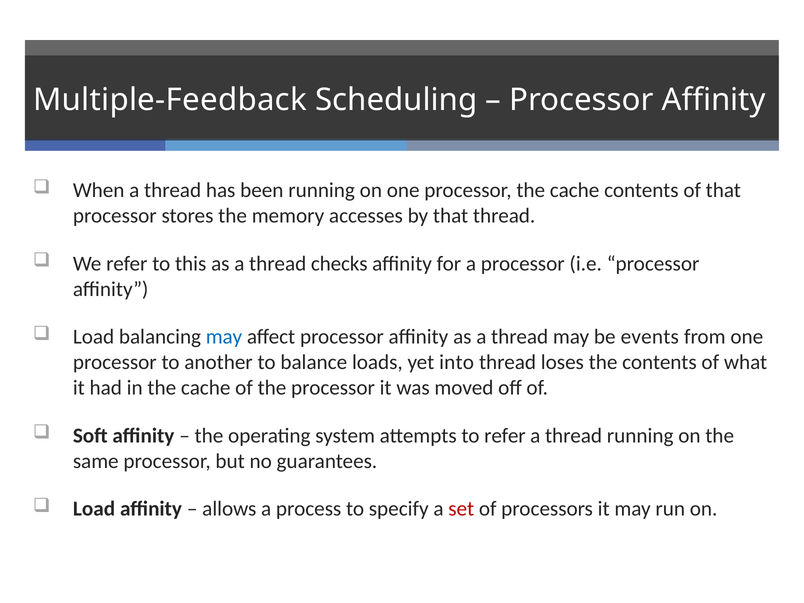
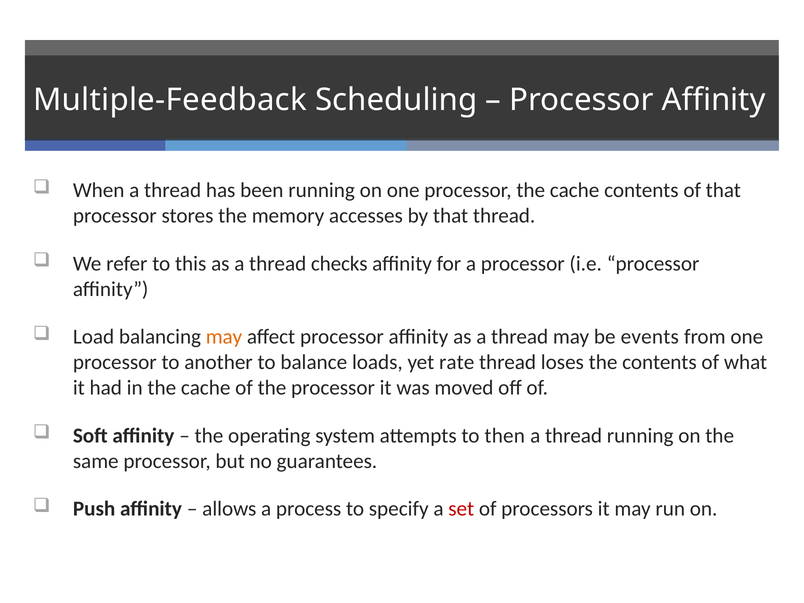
may colour: blue -> orange (224, 337)
into: into -> rate (457, 362)
to refer: refer -> then (505, 436)
Load: Load -> Push (94, 509)
